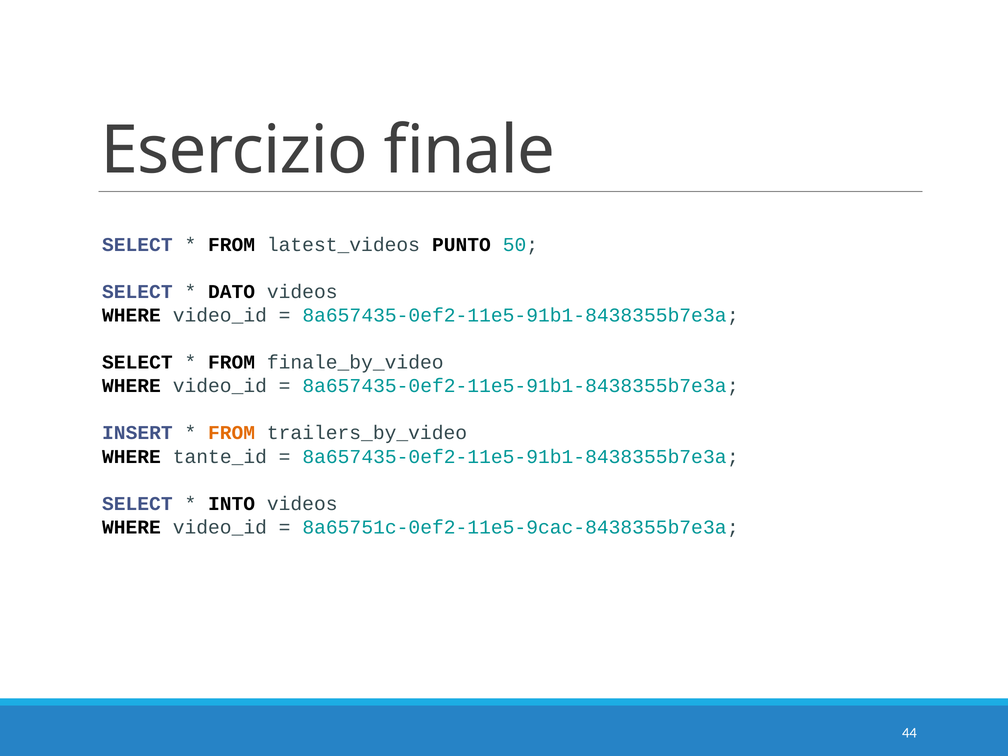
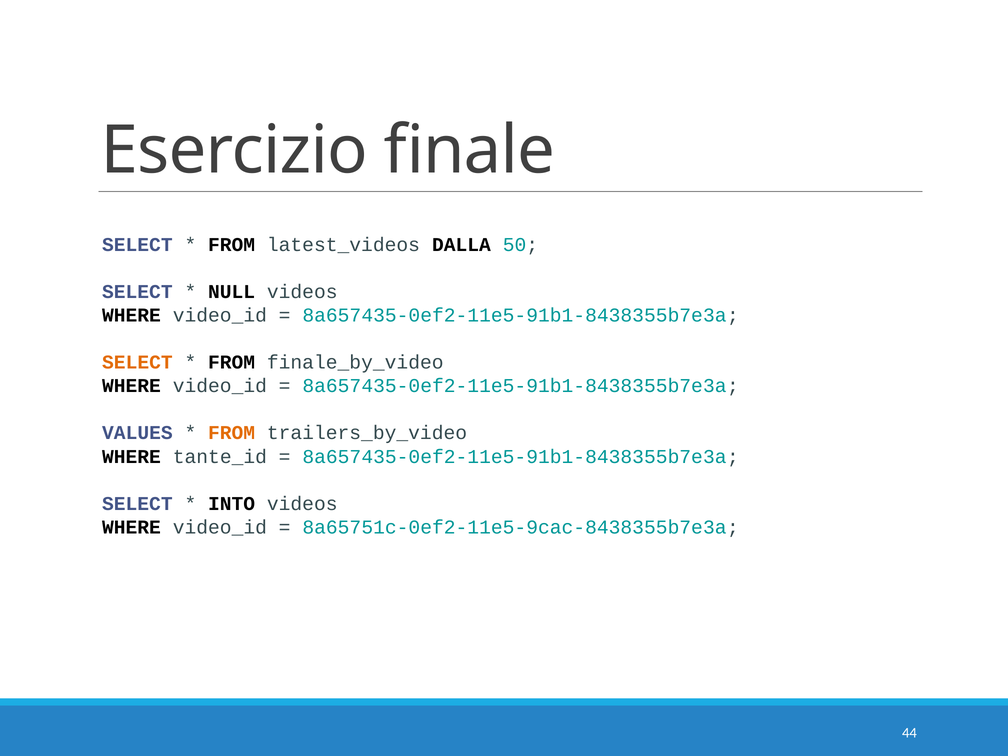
PUNTO: PUNTO -> DALLA (461, 245)
DATO: DATO -> NULL (232, 292)
SELECT colour: black -> orange (137, 362)
INSERT: INSERT -> VALUES (137, 433)
